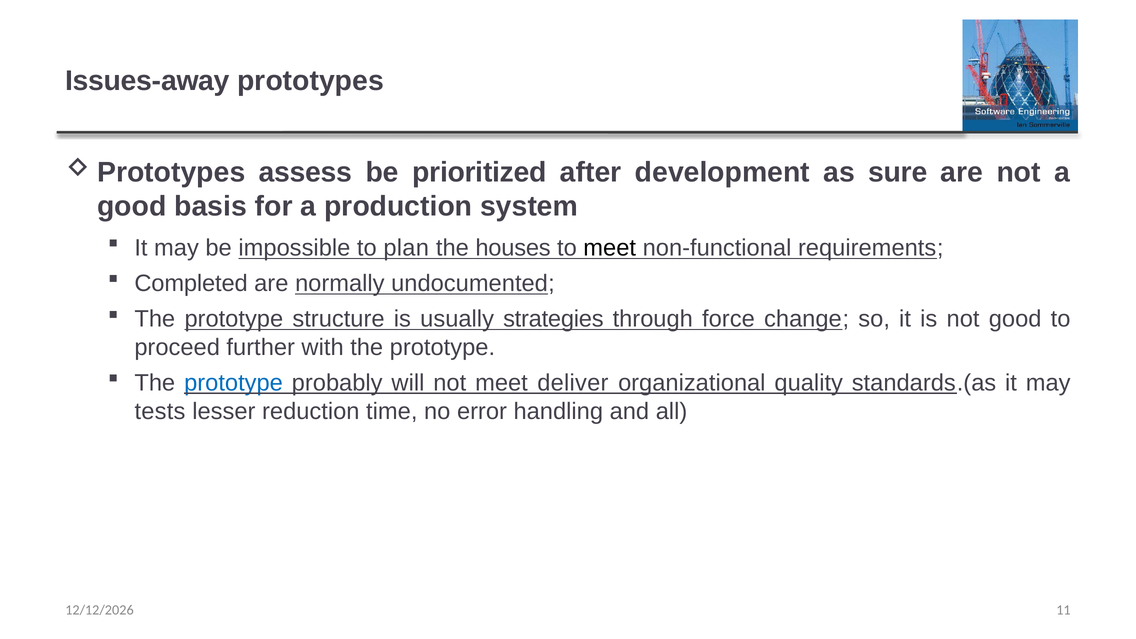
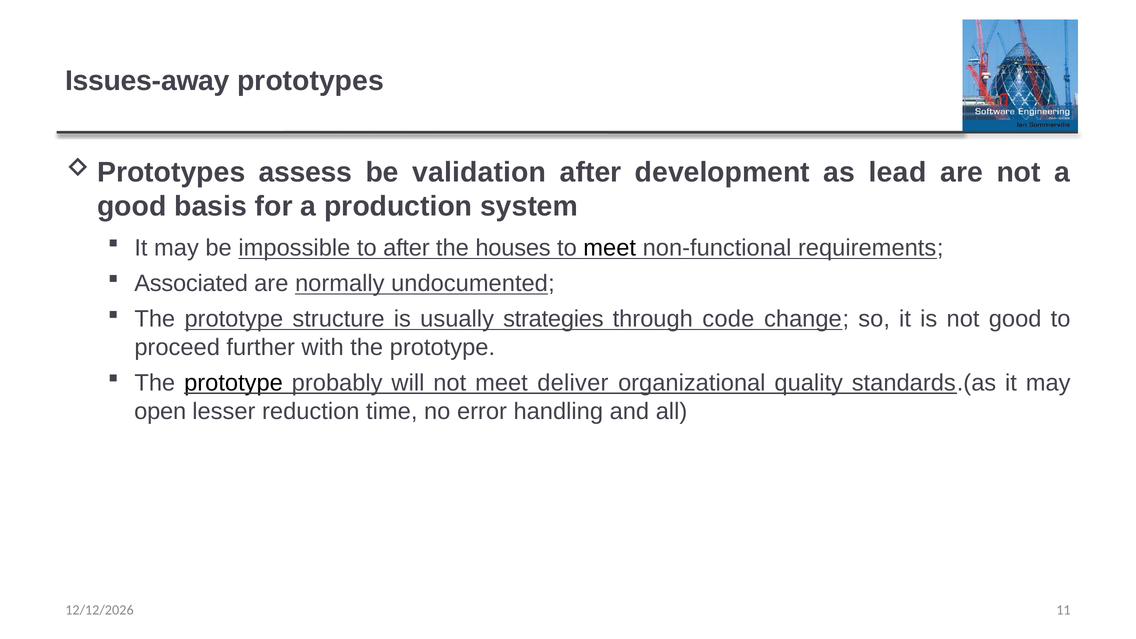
prioritized: prioritized -> validation (479, 172)
sure: sure -> lead (898, 172)
to plan: plan -> after (406, 248)
Completed: Completed -> Associated (191, 284)
force: force -> code (728, 319)
prototype colour: blue -> black (234, 383)
tests: tests -> open (160, 411)
